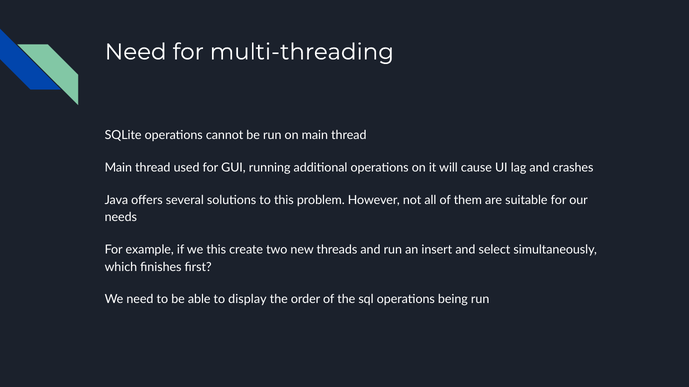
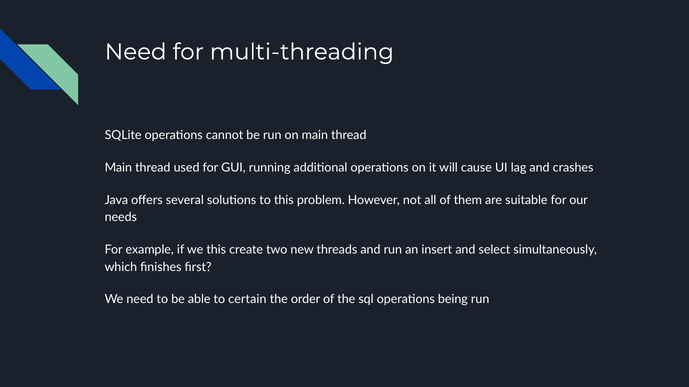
display: display -> certain (247, 300)
